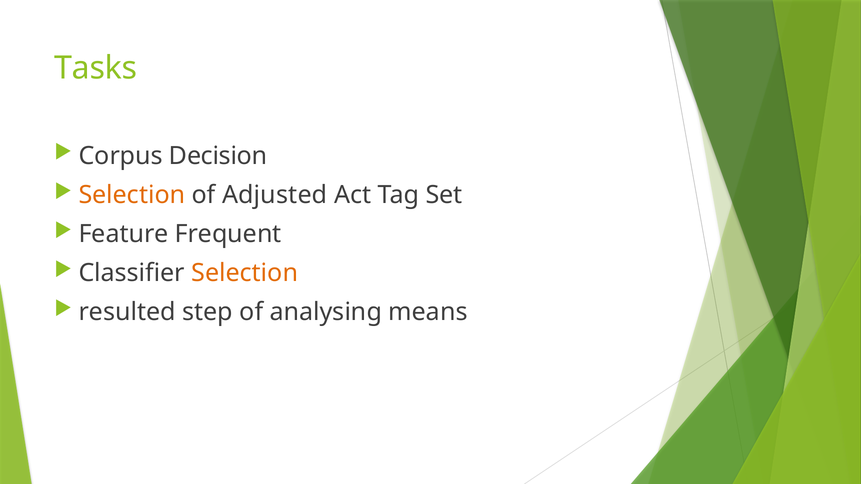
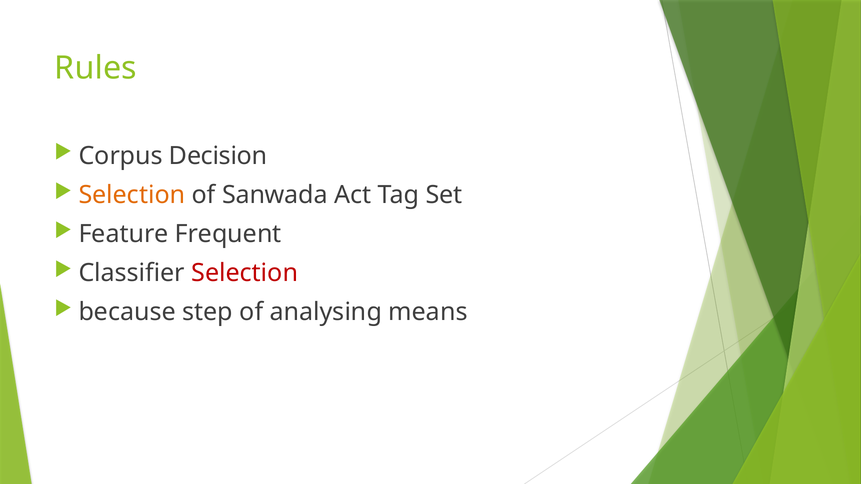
Tasks: Tasks -> Rules (96, 68)
Adjusted: Adjusted -> Sanwada (275, 195)
Selection colour: orange -> red (245, 273)
resulted: resulted -> because (127, 312)
